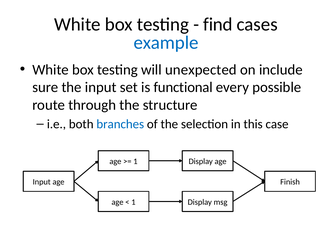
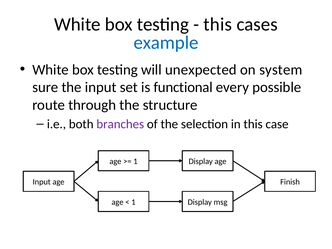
find: find -> this (218, 24)
include: include -> system (281, 70)
branches colour: blue -> purple (120, 124)
